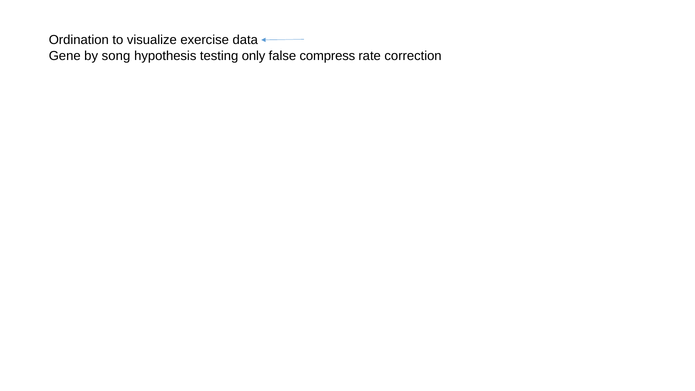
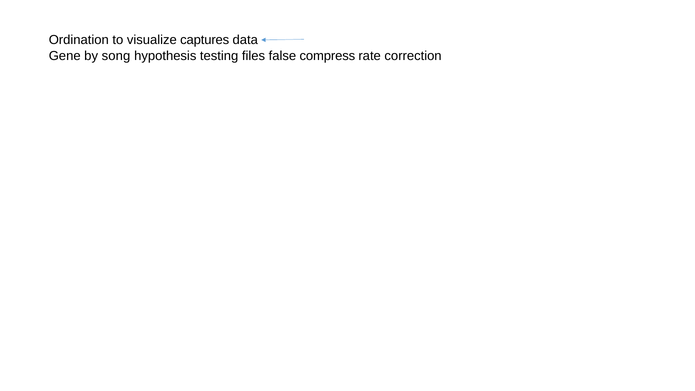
exercise: exercise -> captures (205, 40)
only: only -> files (254, 56)
